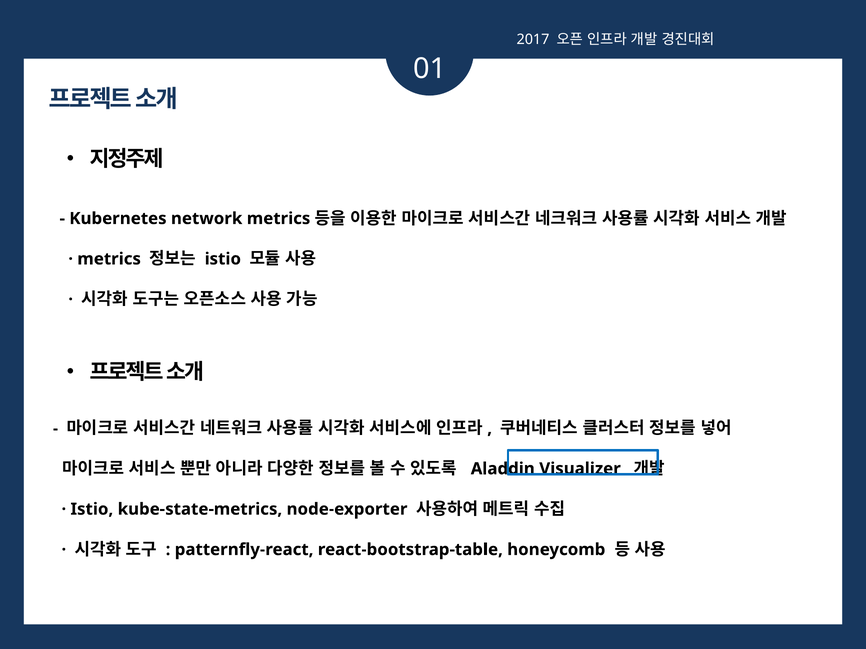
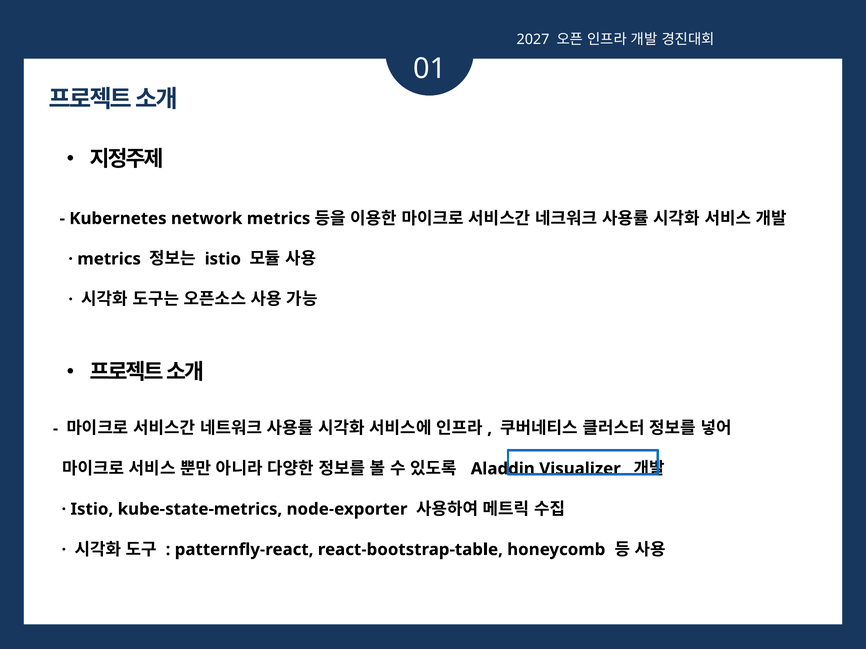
2017: 2017 -> 2027 (533, 40)
